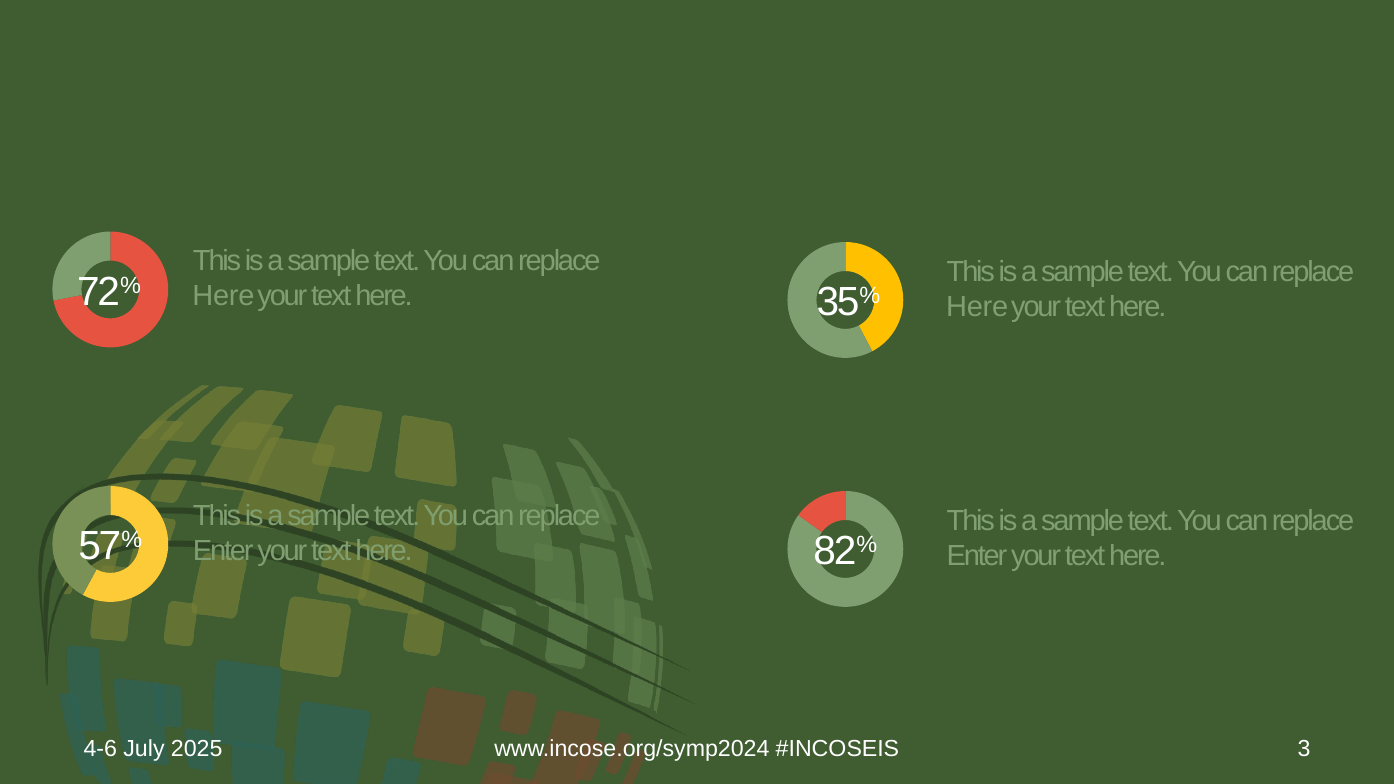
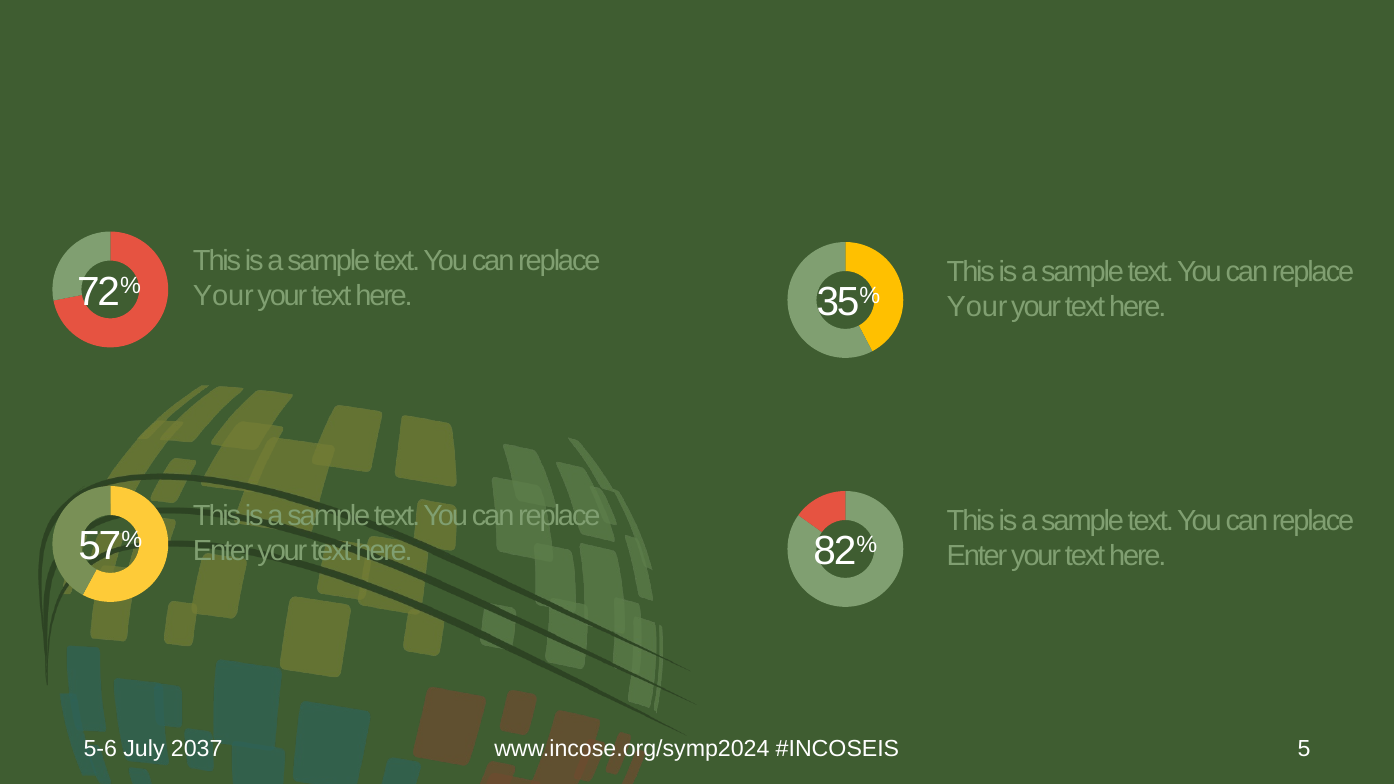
Here: Here -> Your (223, 296)
Here: Here -> Your (977, 307)
4-6: 4-6 -> 5-6 (100, 749)
2025: 2025 -> 2037 (197, 749)
3: 3 -> 5 (1304, 749)
